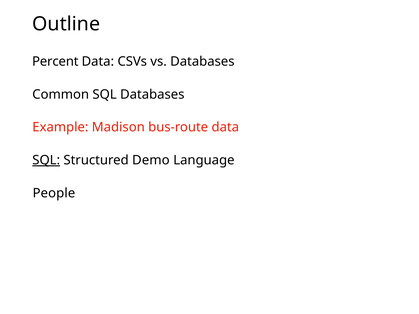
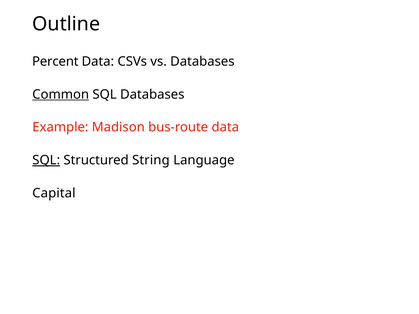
Common underline: none -> present (61, 94)
Demo: Demo -> String (151, 160)
People: People -> Capital (54, 193)
